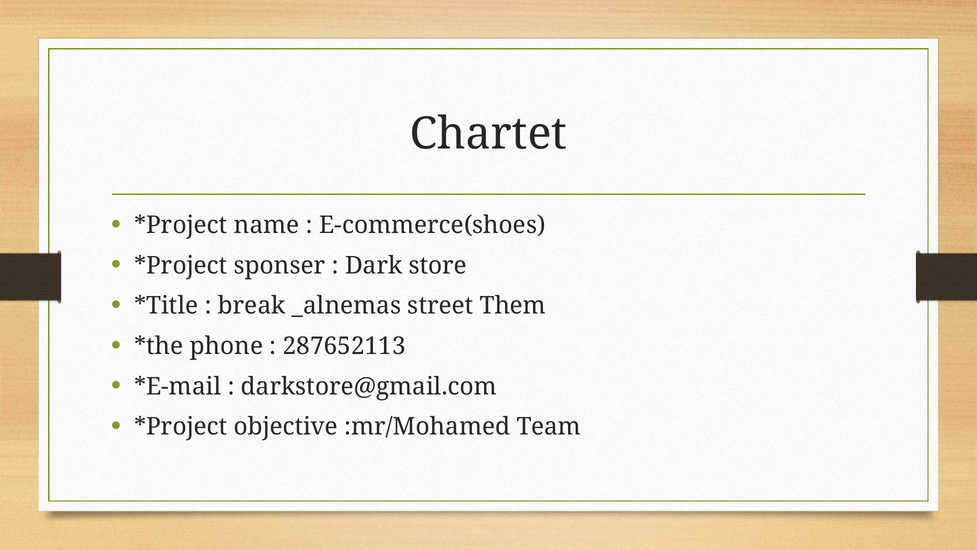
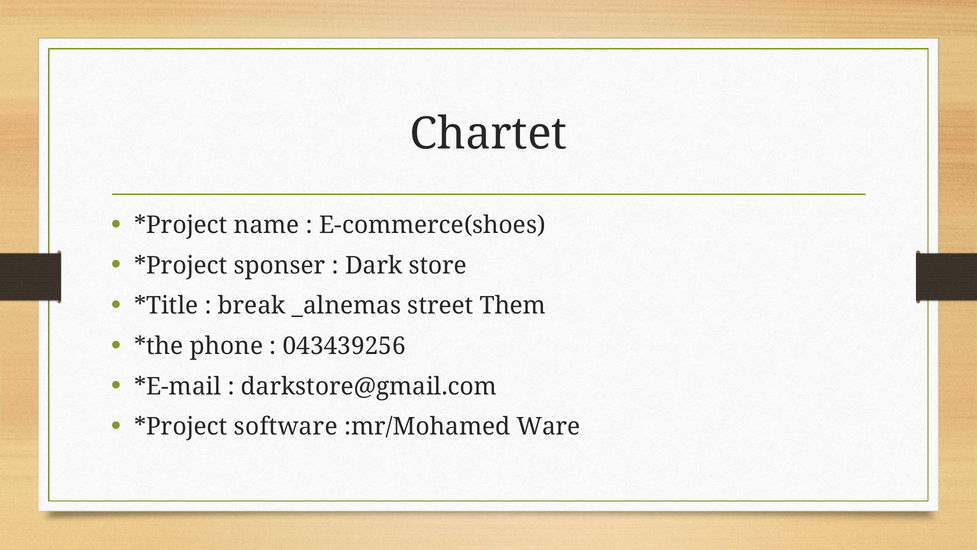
287652113: 287652113 -> 043439256 (344, 346)
objective: objective -> software (286, 426)
Team: Team -> Ware (549, 426)
